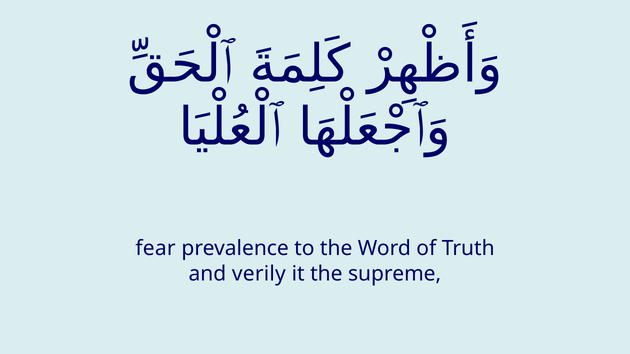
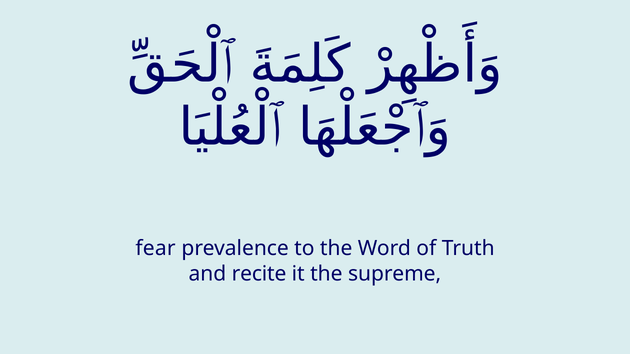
verily: verily -> recite (259, 274)
